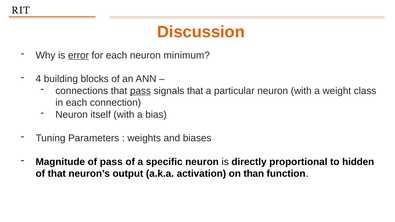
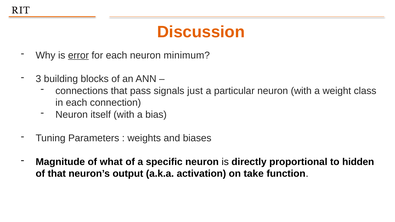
4: 4 -> 3 (38, 79)
pass underline: present -> none (140, 91)
signals that: that -> just (195, 91)
of pass: pass -> what (111, 162)
than: than -> take (254, 174)
